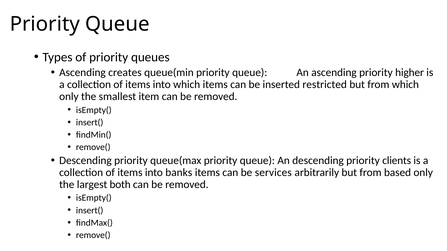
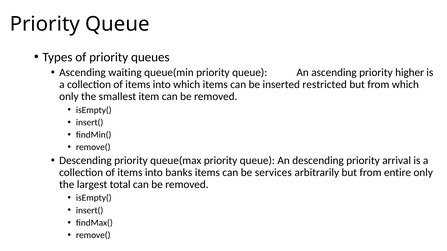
creates: creates -> waiting (125, 73)
clients: clients -> arrival (397, 161)
based: based -> entire (398, 173)
both: both -> total (120, 185)
